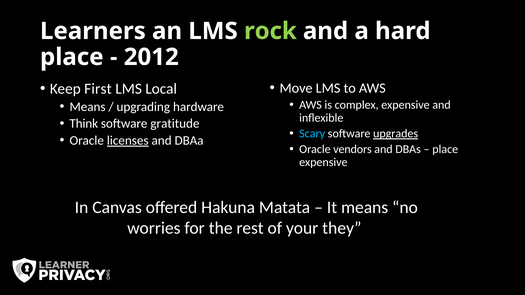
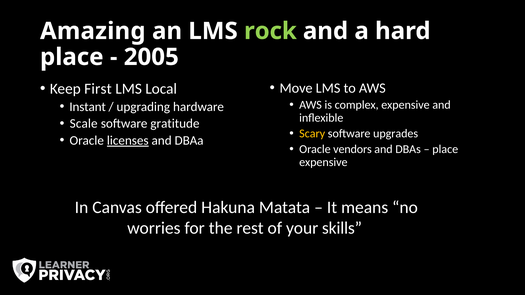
Learners: Learners -> Amazing (93, 31)
2012: 2012 -> 2005 (151, 57)
Means: Means -> Instant (88, 107)
Think: Think -> Scale (84, 124)
Scary colour: light blue -> yellow (312, 134)
upgrades underline: present -> none (396, 134)
they: they -> skills (342, 228)
